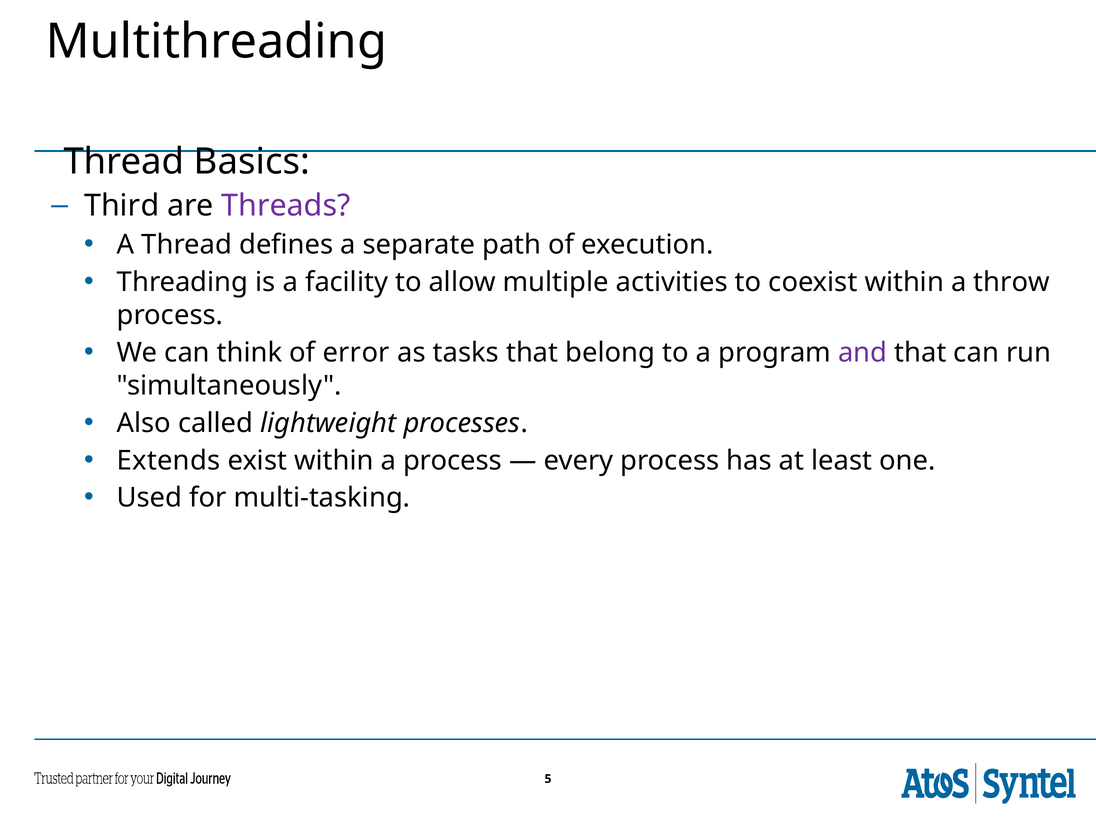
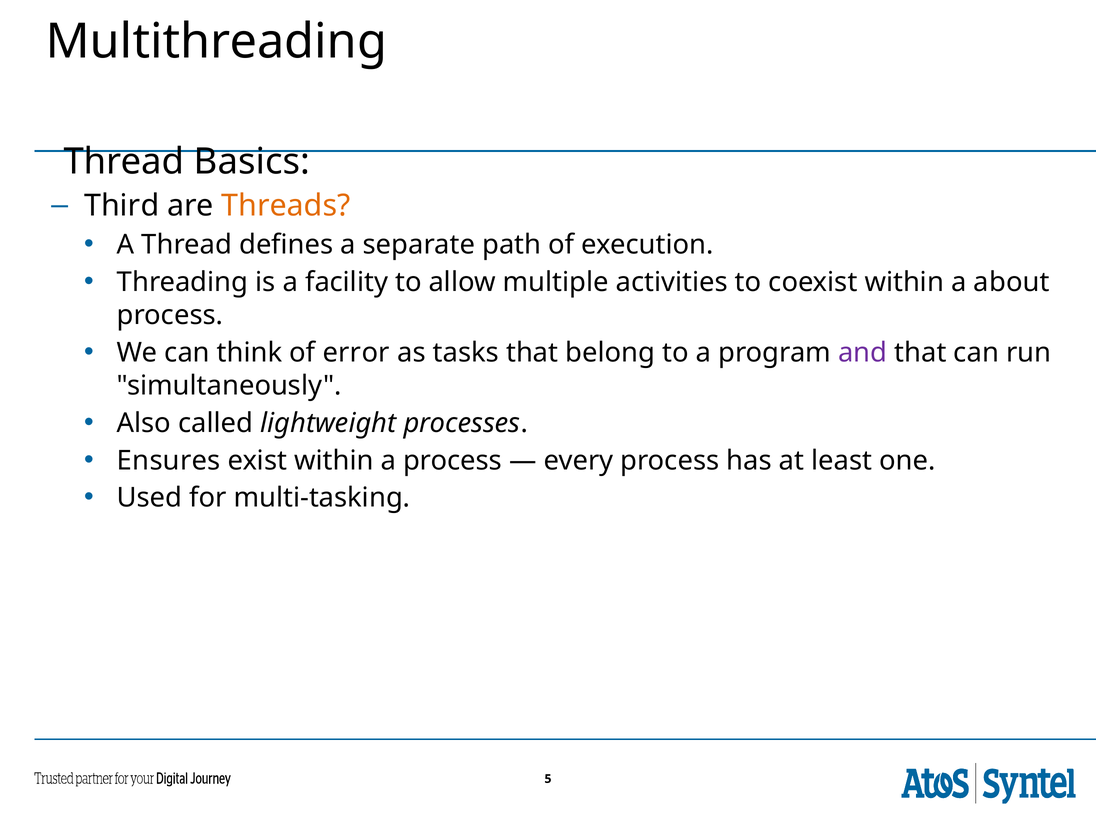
Threads colour: purple -> orange (286, 206)
throw: throw -> about (1012, 282)
Extends: Extends -> Ensures (169, 460)
